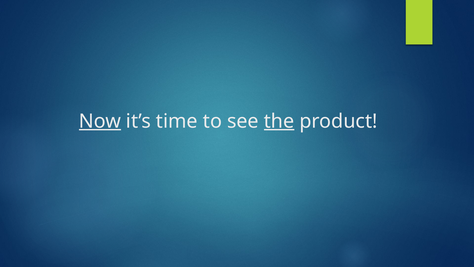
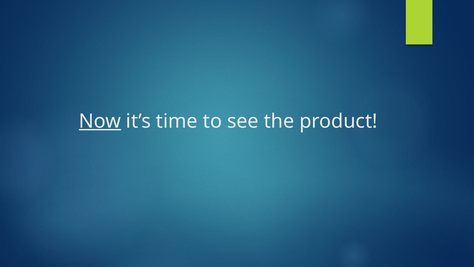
the underline: present -> none (279, 121)
